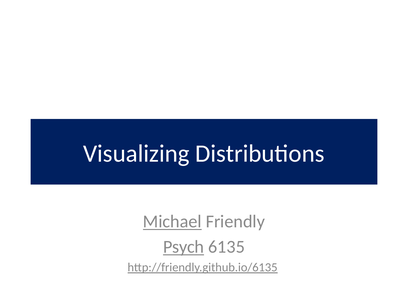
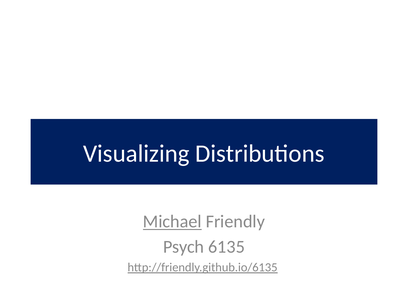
Psych underline: present -> none (184, 247)
